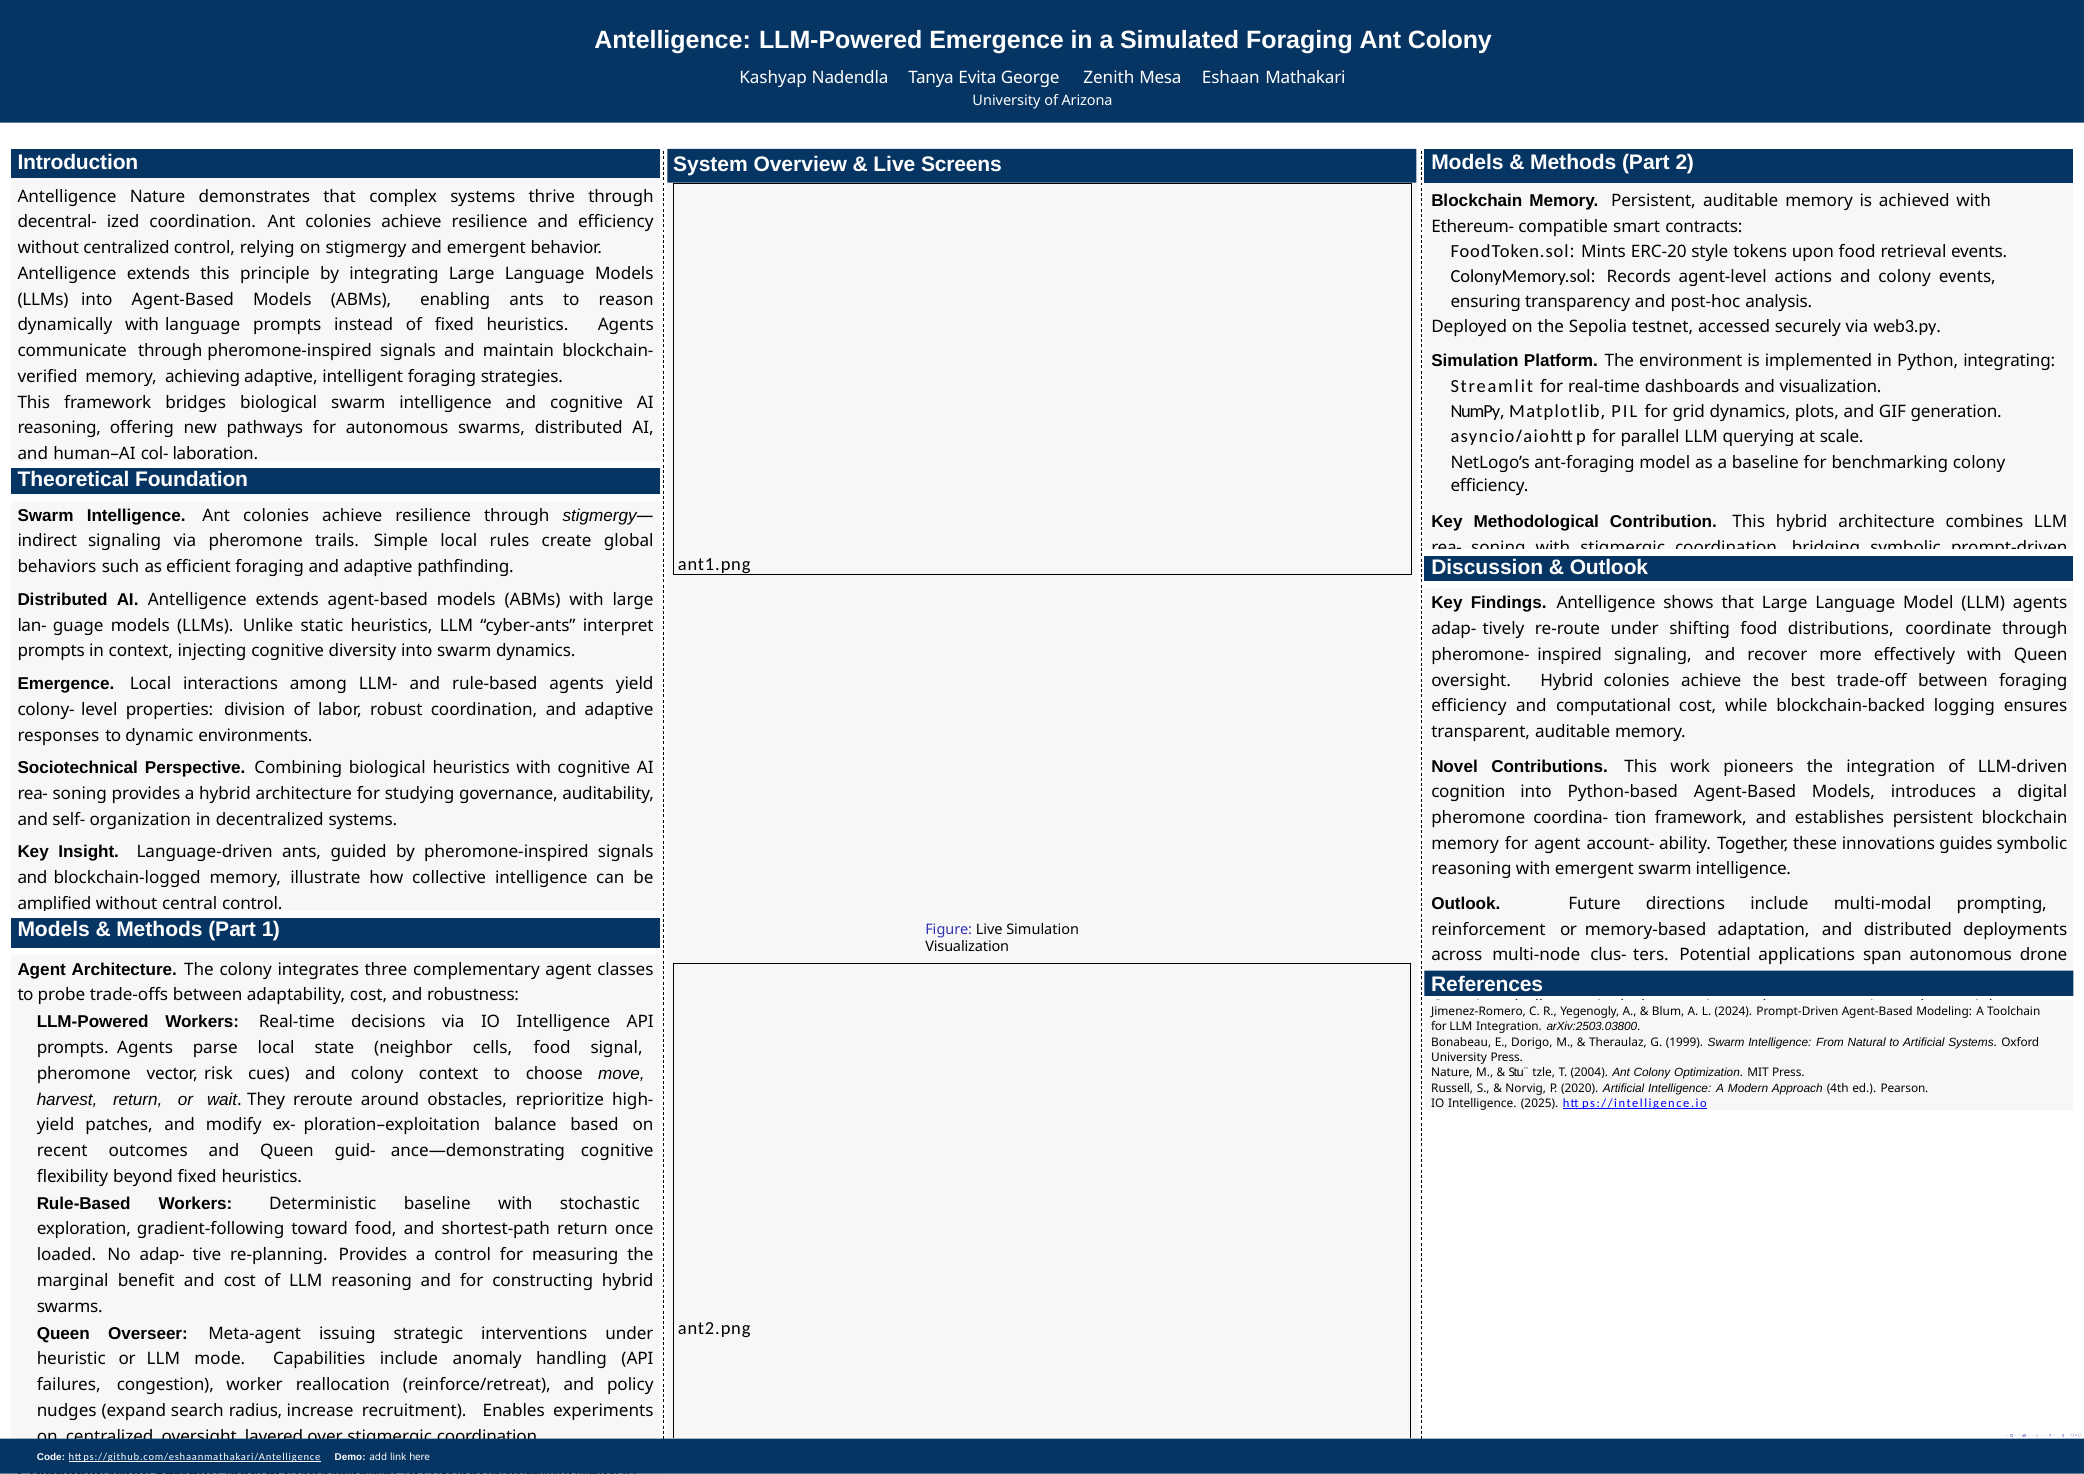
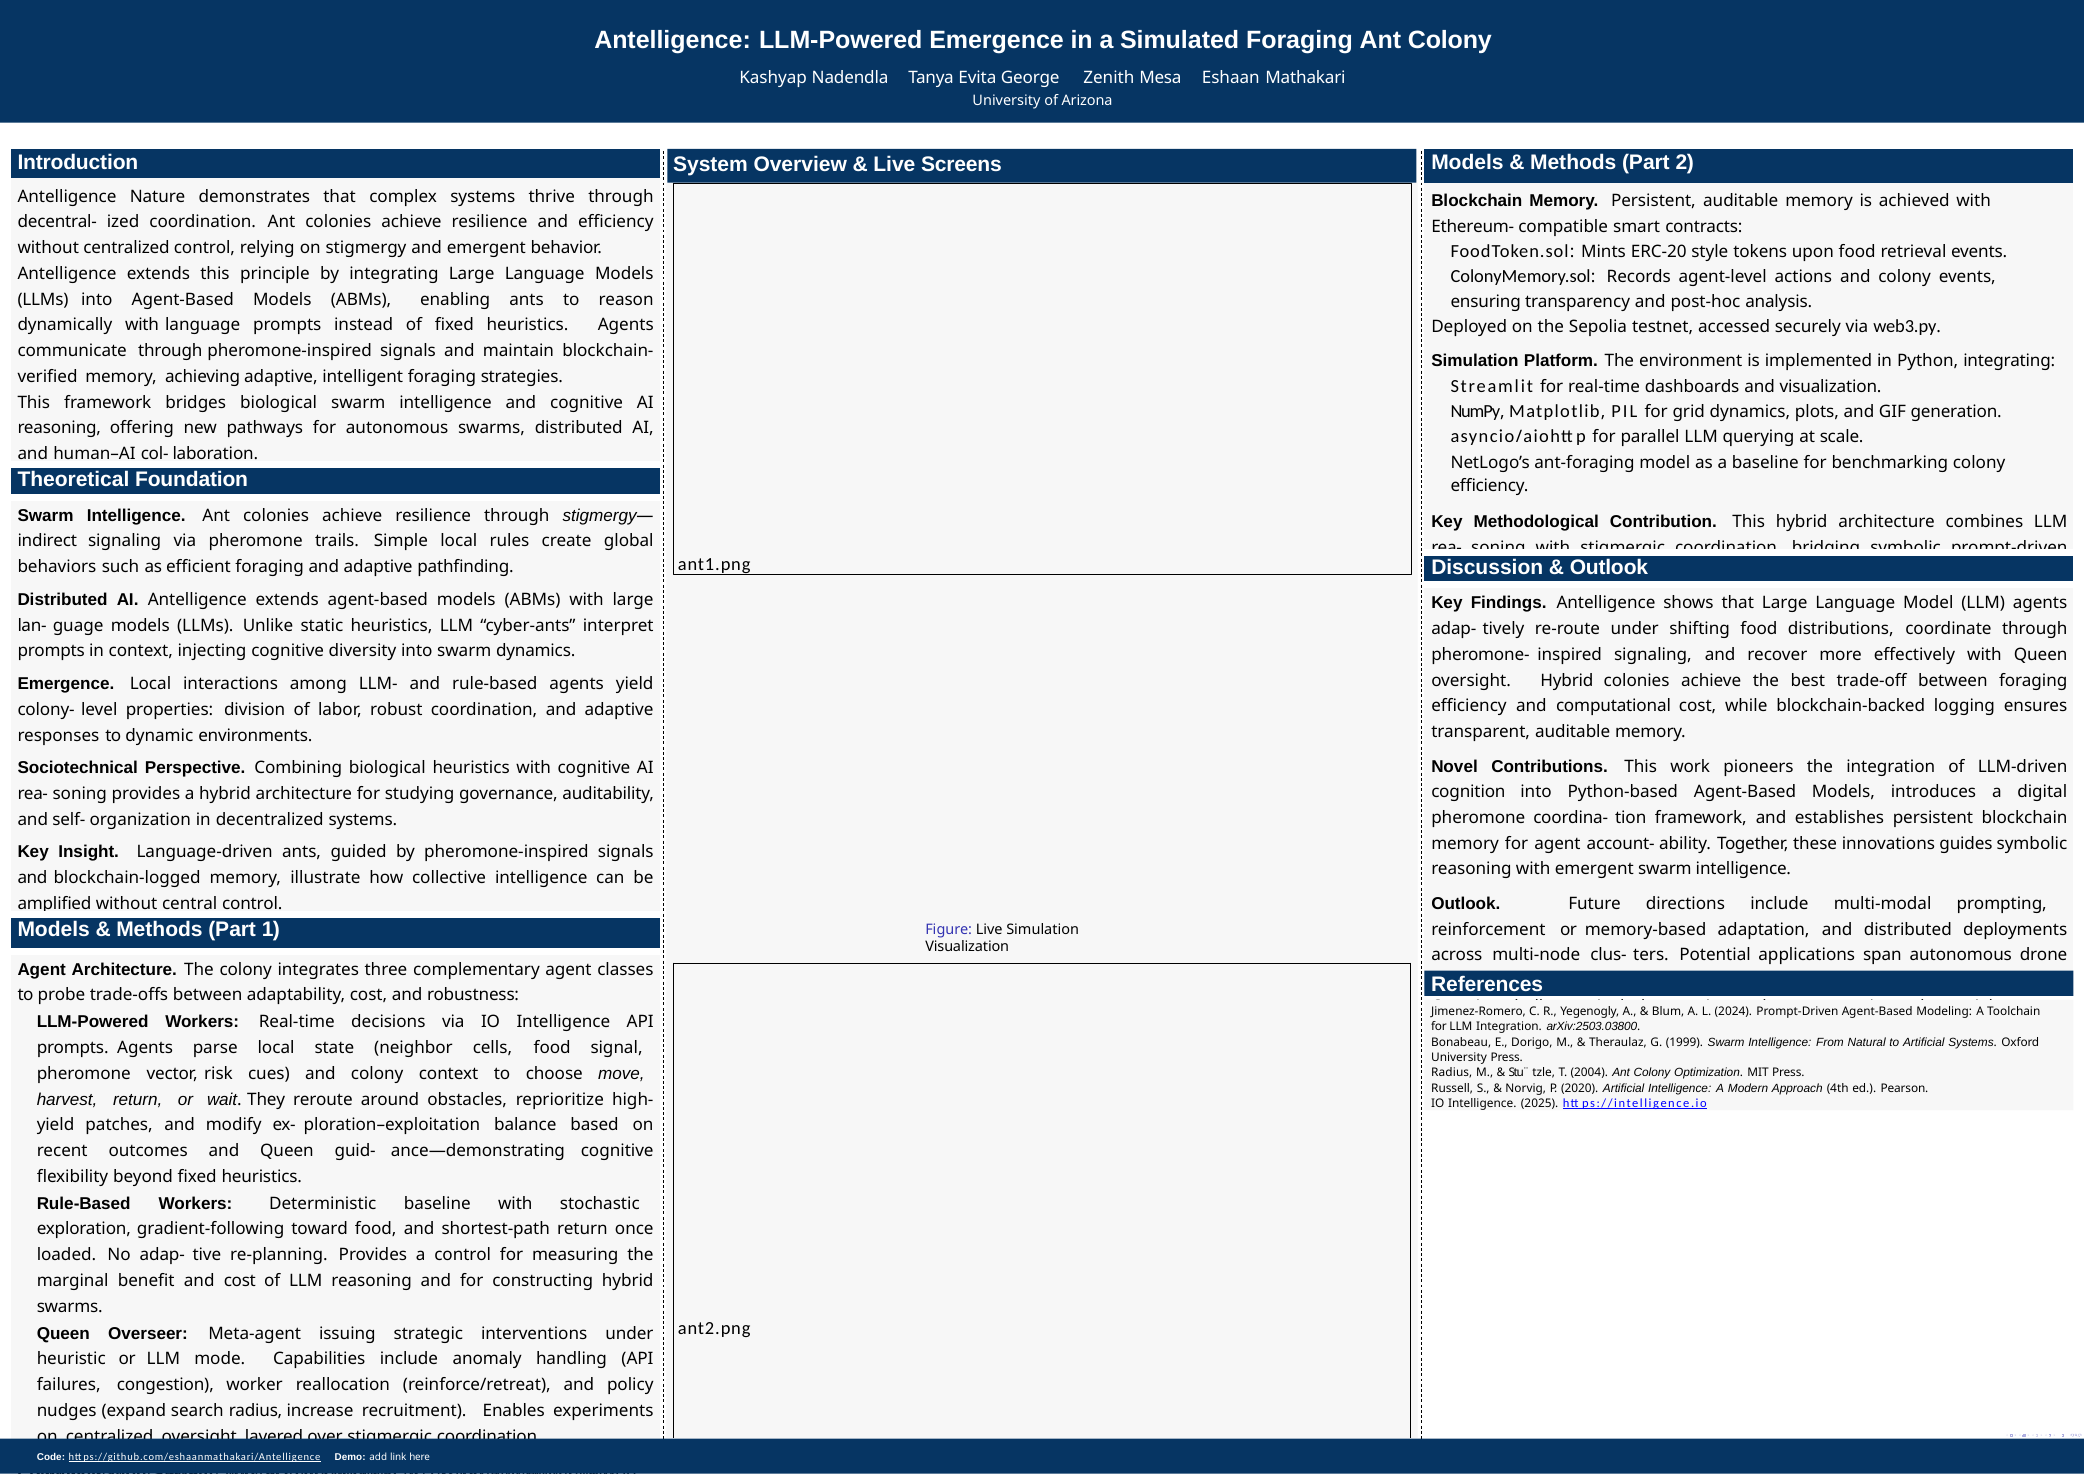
Nature: Nature -> Radius (1452, 1073)
